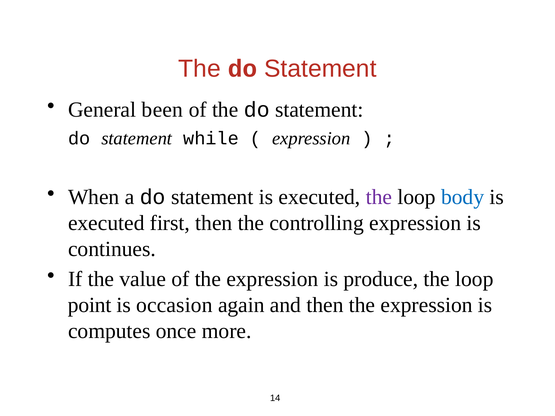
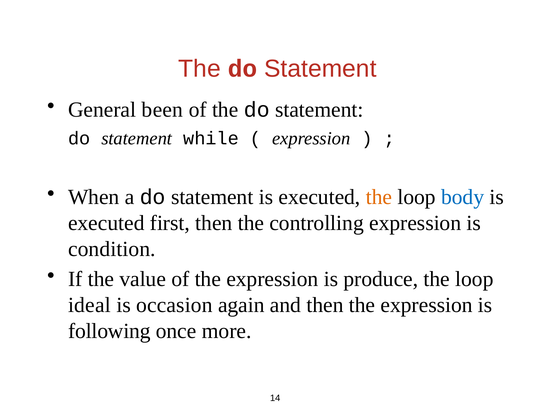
the colour: purple -> orange (379, 197)
continues: continues -> condition (112, 249)
point: point -> ideal (89, 305)
computes: computes -> following (109, 331)
